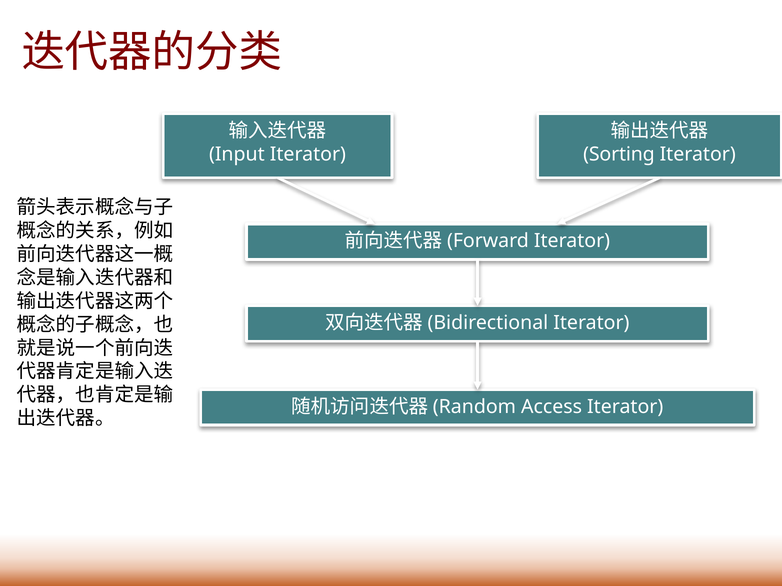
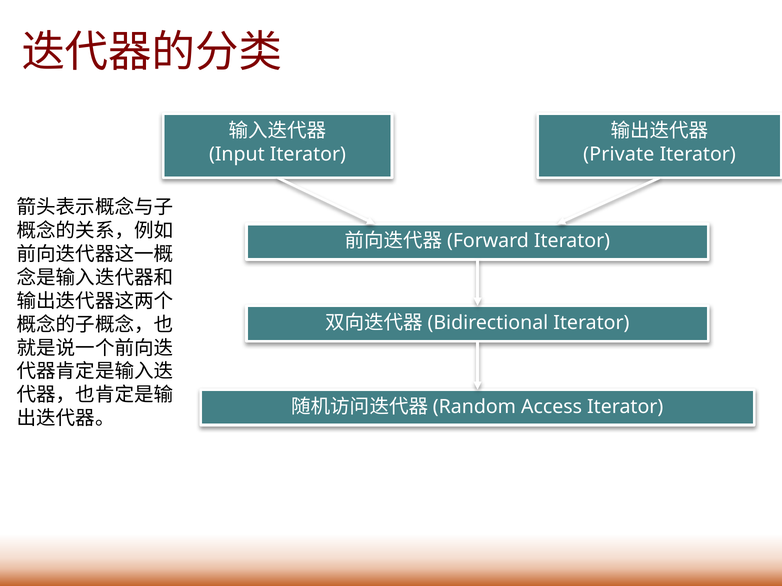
Sorting: Sorting -> Private (619, 154)
